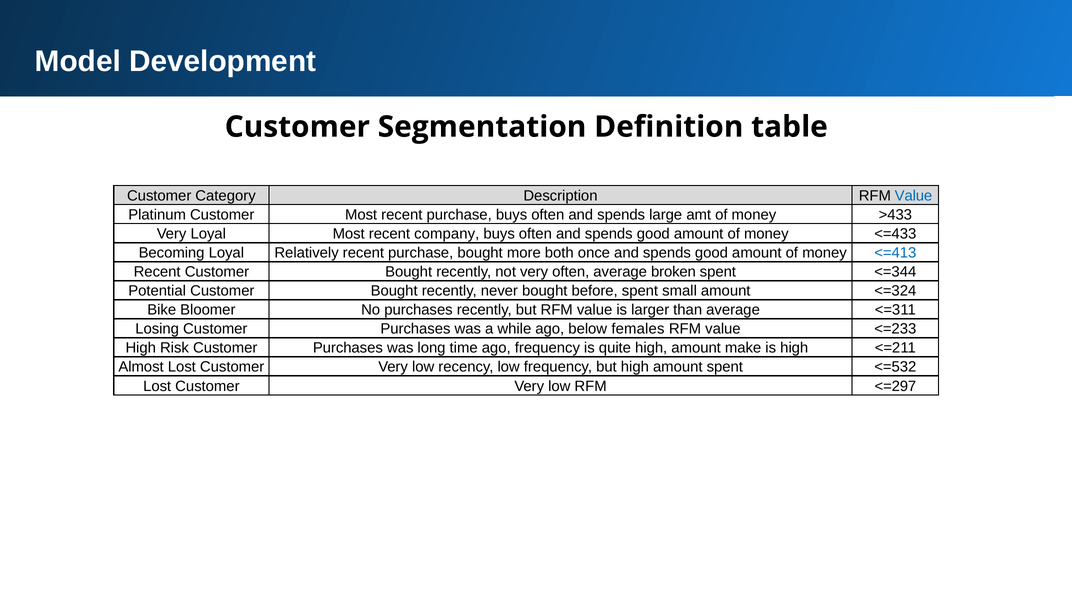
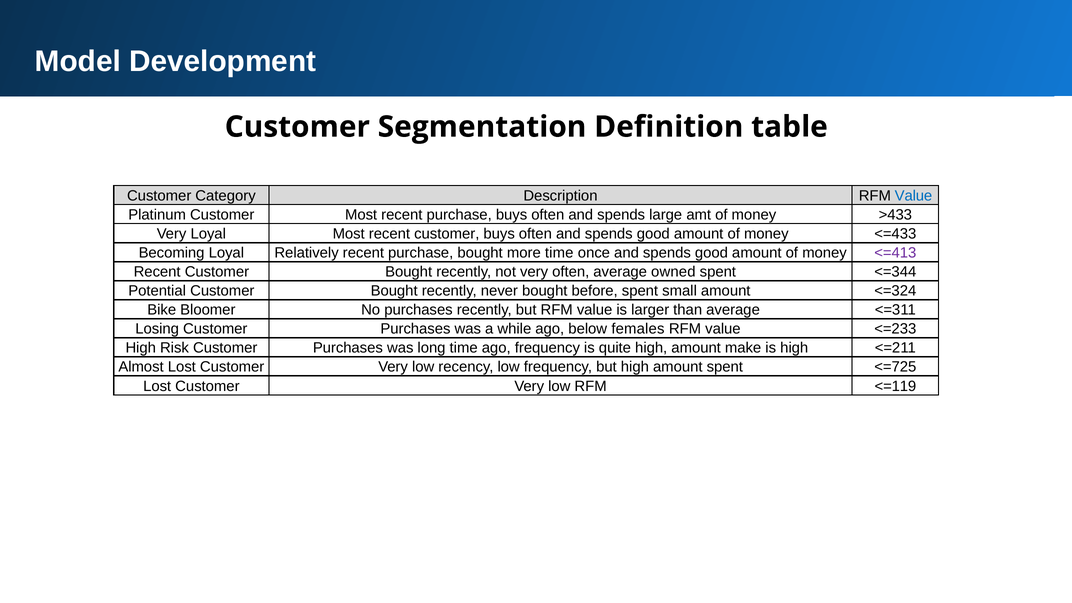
Most recent company: company -> customer (447, 234)
more both: both -> time (559, 253)
<=413 colour: blue -> purple (895, 253)
broken: broken -> owned (673, 272)
<=532: <=532 -> <=725 (895, 367)
<=297: <=297 -> <=119 (895, 386)
